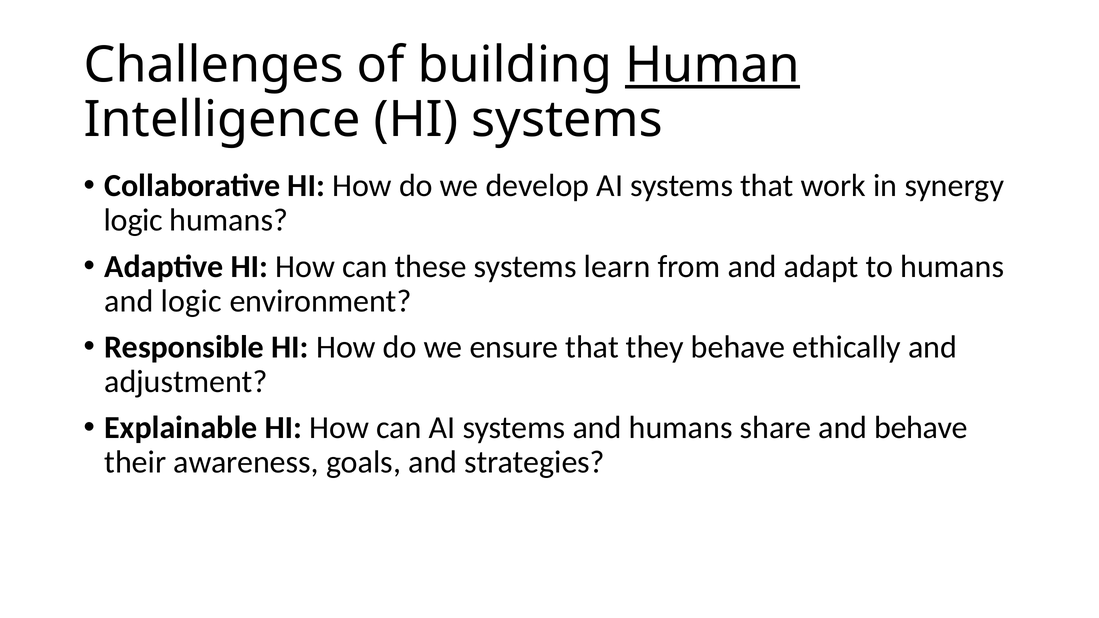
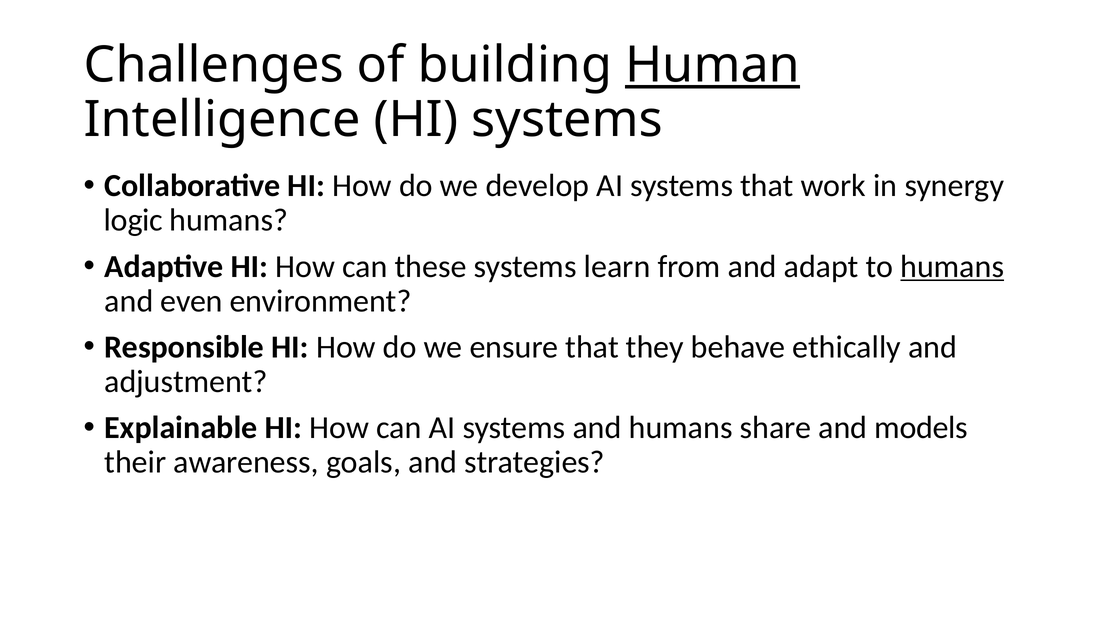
humans underline: none -> present (952, 267)
and logic: logic -> even (192, 301)
and behave: behave -> models (921, 428)
